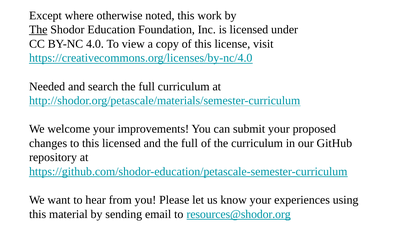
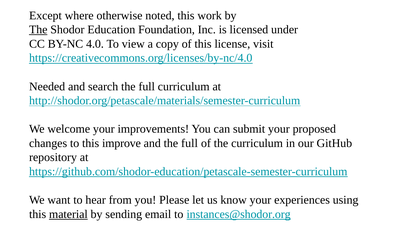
this licensed: licensed -> improve (121, 143)
material underline: none -> present (68, 214)
resources@shodor.org: resources@shodor.org -> instances@shodor.org (239, 214)
